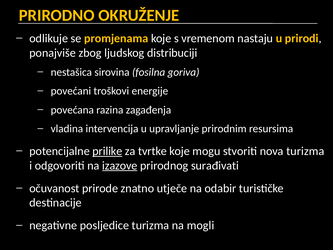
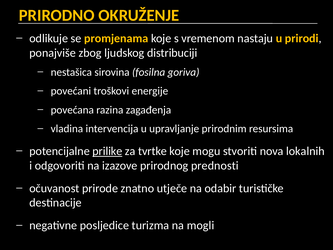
nova turizma: turizma -> lokalnih (305, 151)
izazove underline: present -> none (120, 165)
surađivati: surađivati -> prednosti (215, 165)
